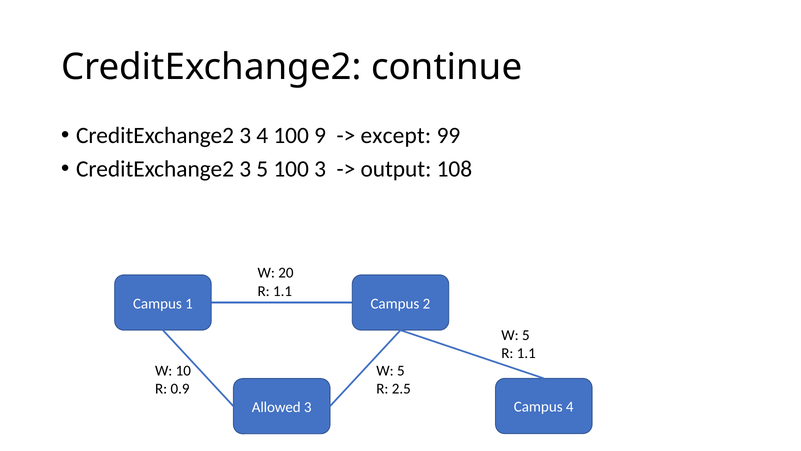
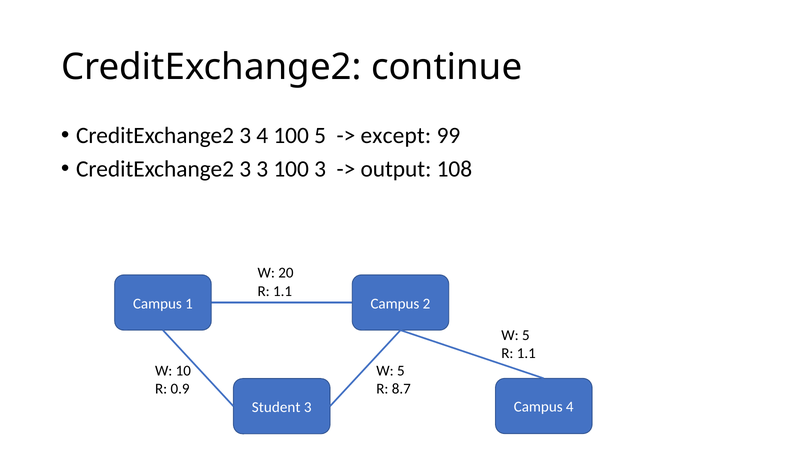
100 9: 9 -> 5 (320, 135)
3 5: 5 -> 3 (262, 169)
2.5: 2.5 -> 8.7 (401, 388)
Allowed: Allowed -> Student (276, 407)
